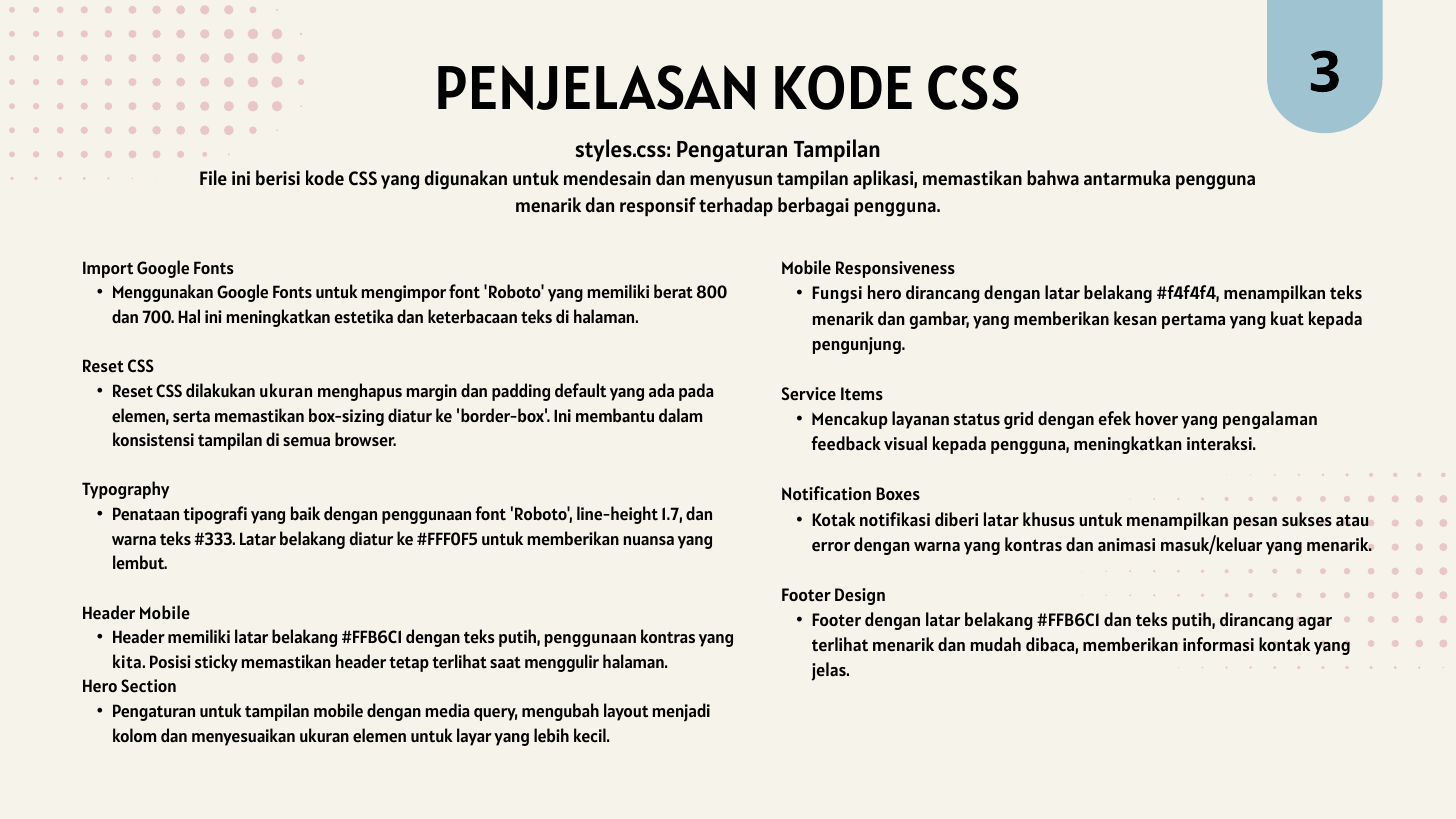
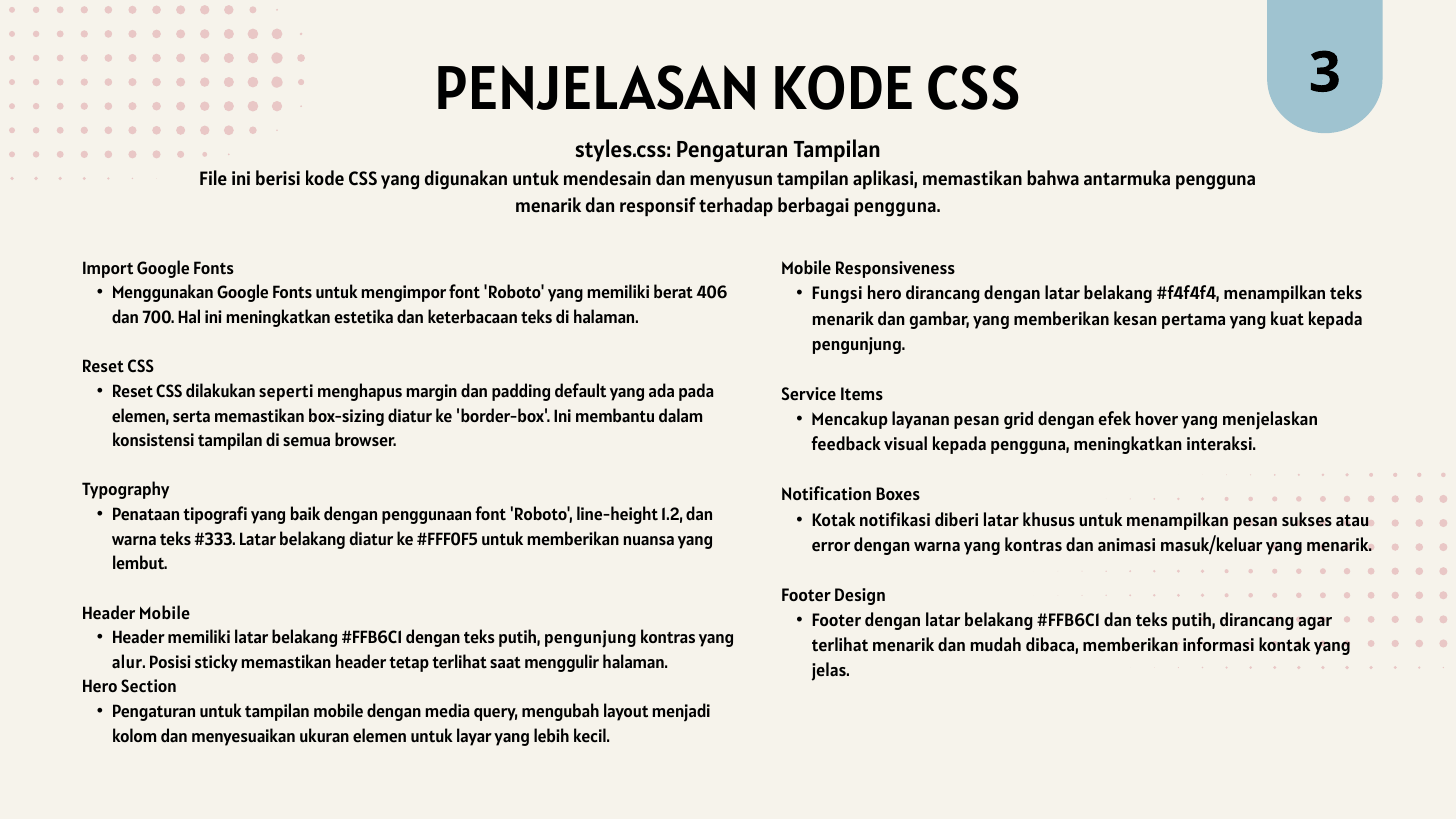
800: 800 -> 406 (712, 293)
dilakukan ukuran: ukuran -> seperti (286, 392)
layanan status: status -> pesan (977, 420)
pengalaman: pengalaman -> menjelaskan (1270, 420)
1.7: 1.7 -> 1.2 (672, 515)
putih penggunaan: penggunaan -> pengunjung (590, 638)
kita: kita -> alur (129, 662)
